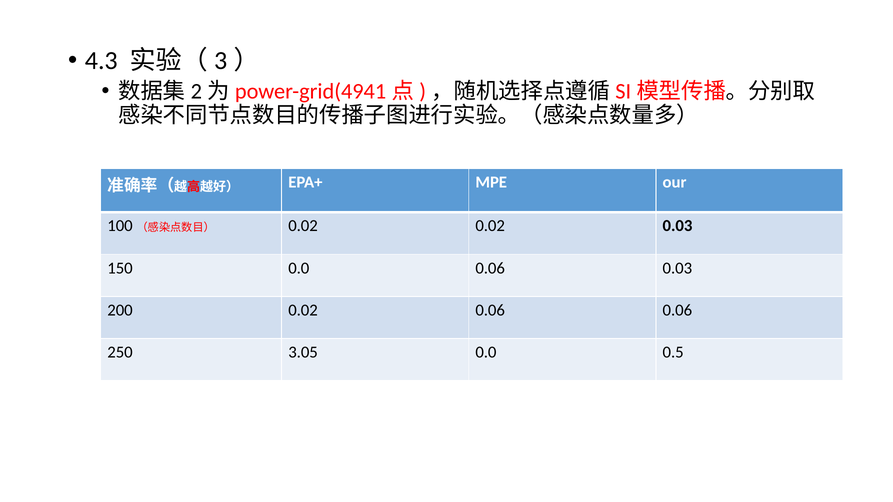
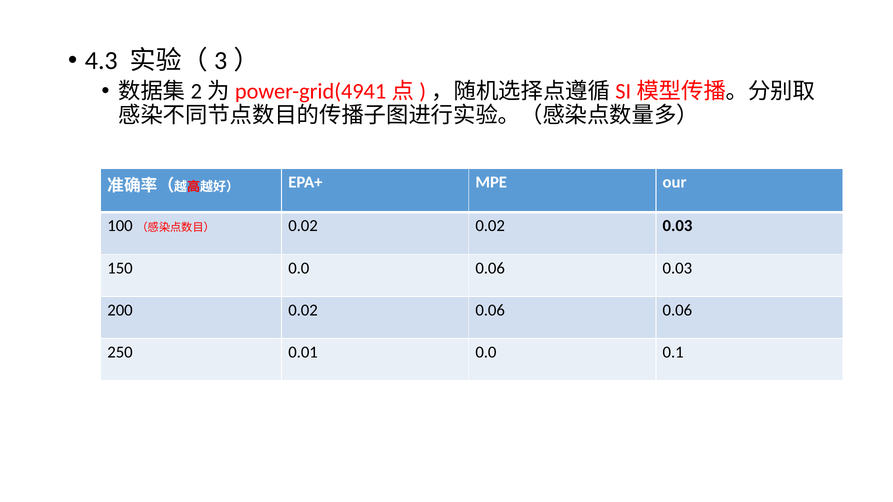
3.05: 3.05 -> 0.01 (303, 352)
0.5: 0.5 -> 0.1 (673, 352)
